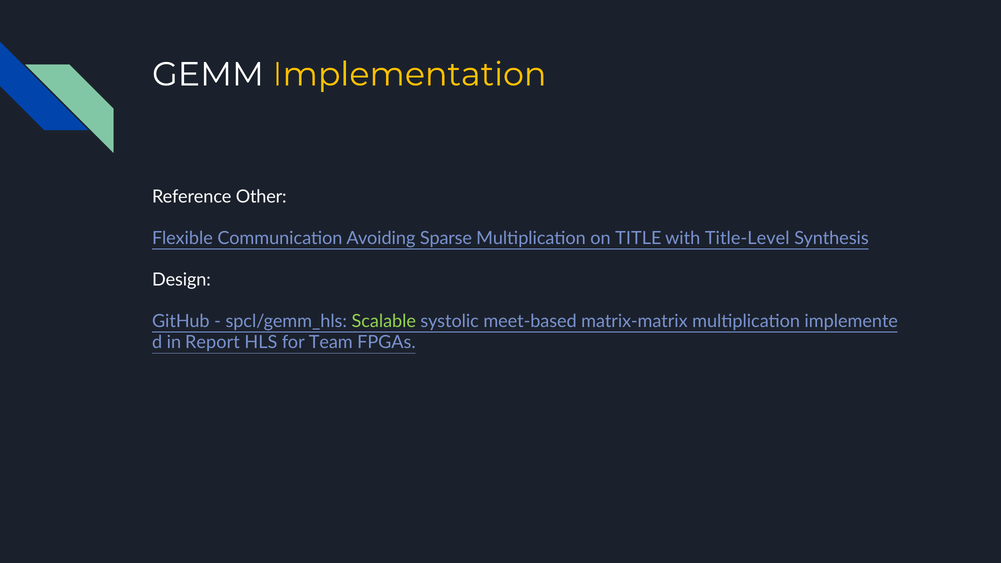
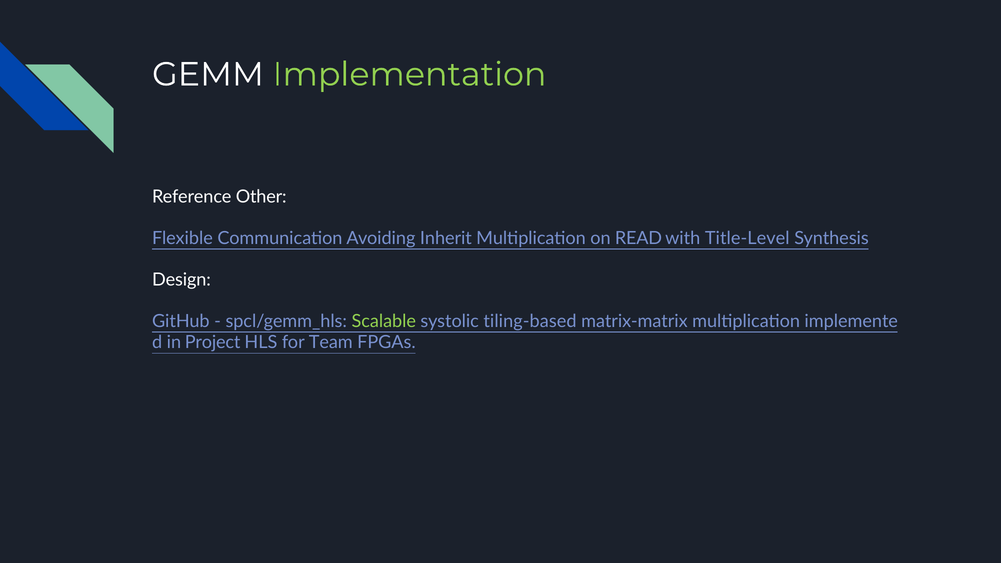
Implementation colour: yellow -> light green (409, 74)
Sparse: Sparse -> Inherit (446, 238)
TITLE: TITLE -> READ (638, 238)
meet-based: meet-based -> tiling-based (530, 321)
Report: Report -> Project (213, 343)
